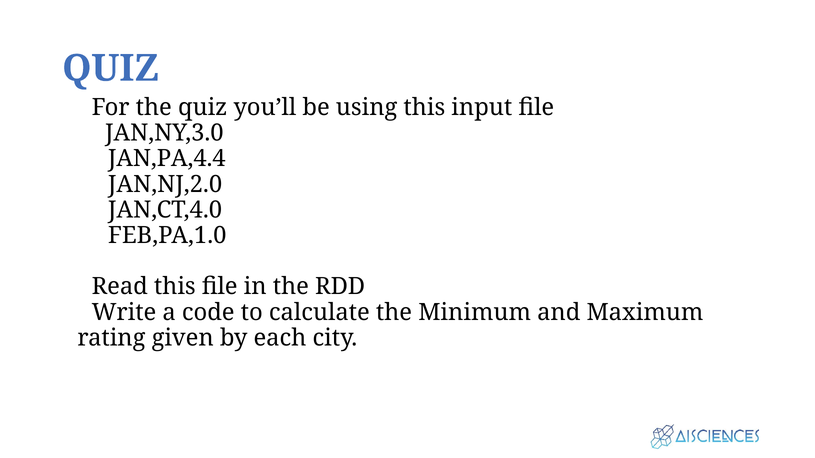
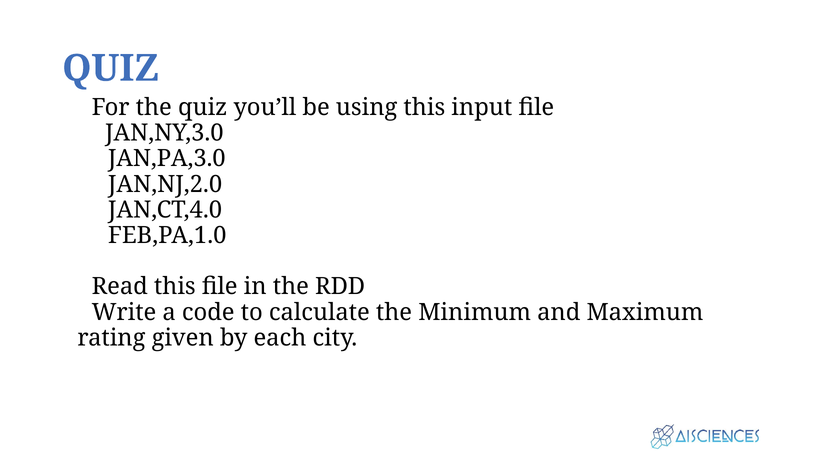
JAN,PA,4.4: JAN,PA,4.4 -> JAN,PA,3.0 (167, 159)
